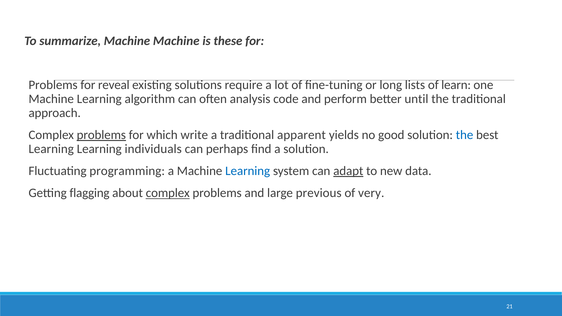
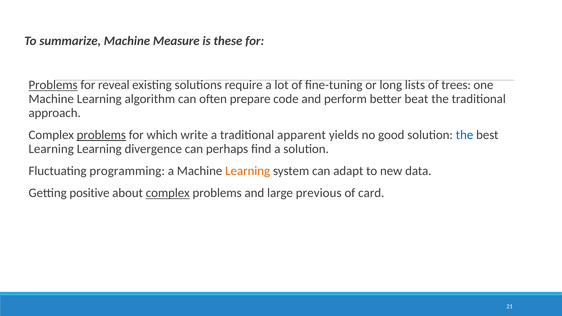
Machine Machine: Machine -> Measure (176, 41)
Problems underline: none -> present (53, 85)
learn: learn -> trees (456, 85)
analysis: analysis -> prepare (250, 99)
until: until -> beat (416, 99)
individuals: individuals -> divergence (153, 149)
Learning colour: blue -> orange (248, 171)
adapt underline: present -> none (348, 171)
flagging: flagging -> positive (90, 193)
very: very -> card (371, 193)
